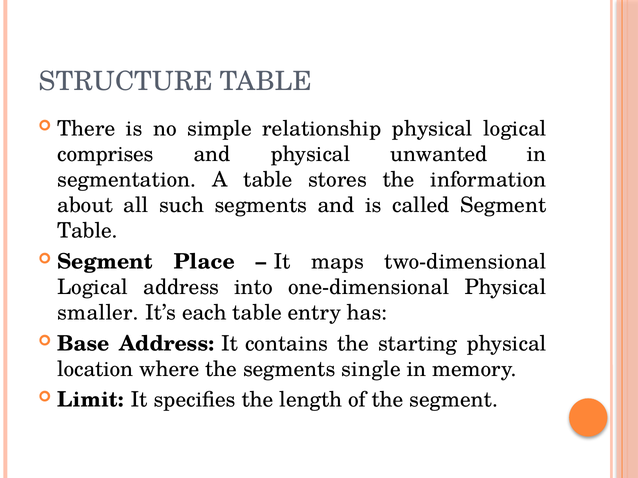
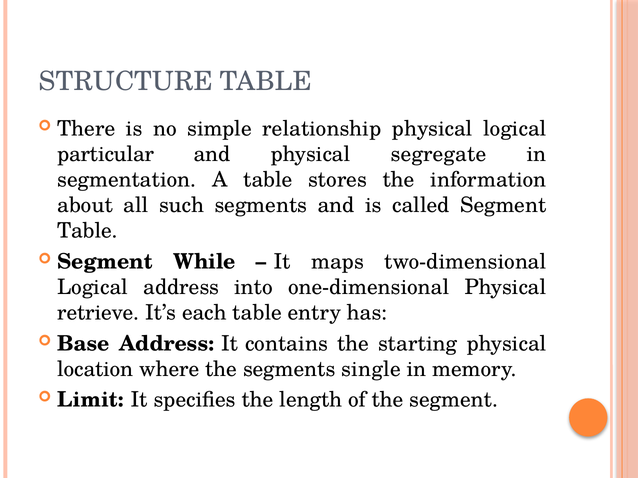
comprises: comprises -> particular (106, 155)
unwanted: unwanted -> segregate (439, 155)
Place: Place -> While (204, 262)
smaller: smaller -> retrieve (98, 313)
